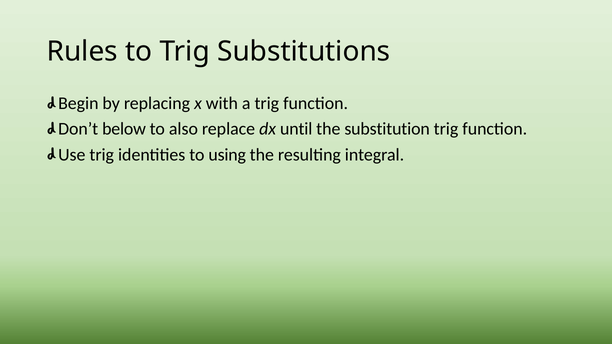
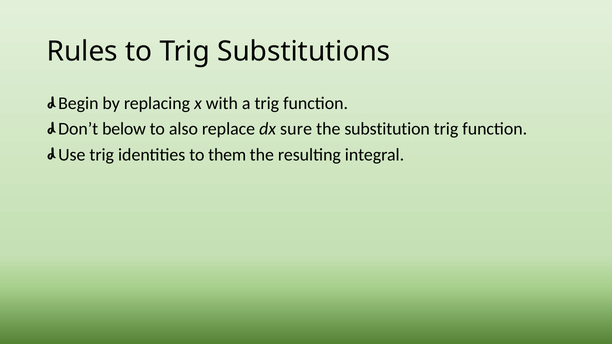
until: until -> sure (296, 129)
using: using -> them (227, 155)
